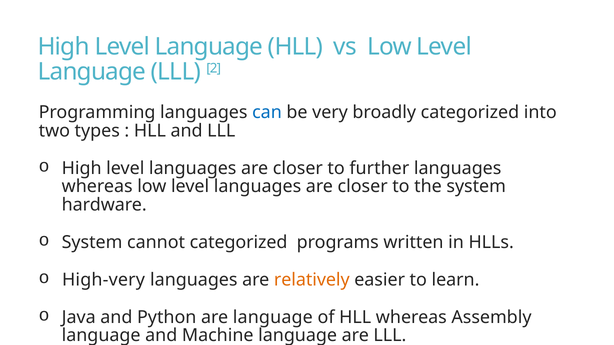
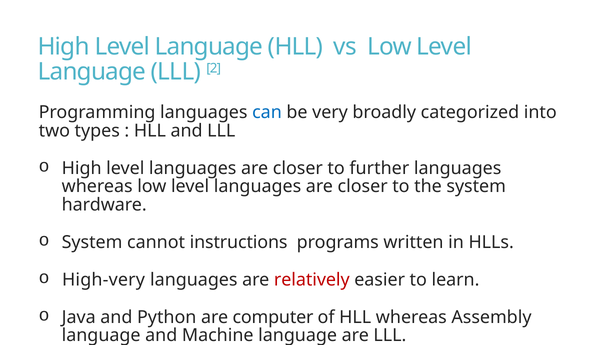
cannot categorized: categorized -> instructions (239, 242)
relatively colour: orange -> red (312, 280)
are language: language -> computer (273, 317)
